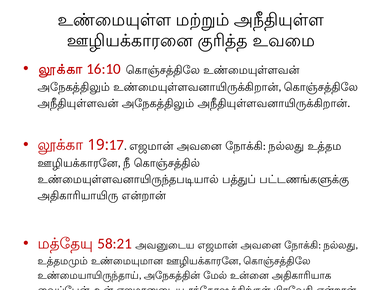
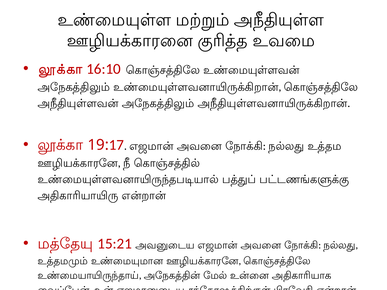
58:21: 58:21 -> 15:21 (115, 244)
